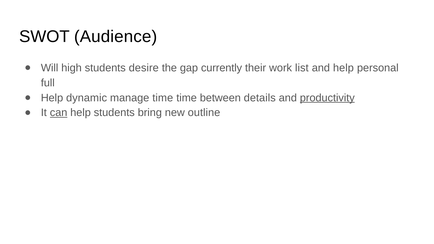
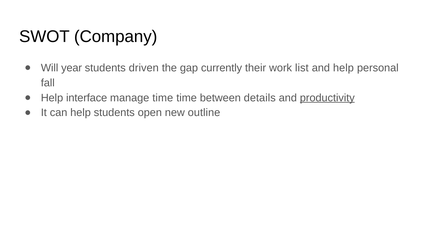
Audience: Audience -> Company (116, 37)
high: high -> year (72, 68)
desire: desire -> driven (144, 68)
full: full -> fall (48, 83)
dynamic: dynamic -> interface (87, 98)
can underline: present -> none (59, 113)
bring: bring -> open (150, 113)
